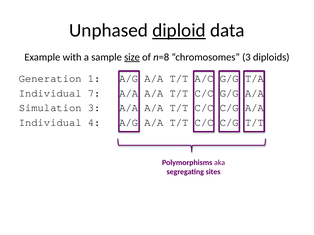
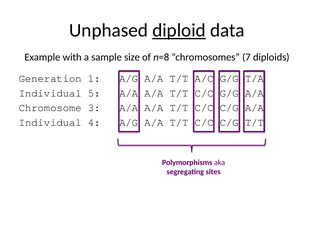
size underline: present -> none (132, 57)
chromosomes 3: 3 -> 7 (246, 57)
7: 7 -> 5 (94, 93)
Simulation: Simulation -> Chromosome (50, 108)
